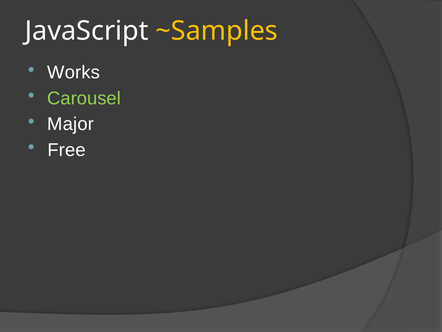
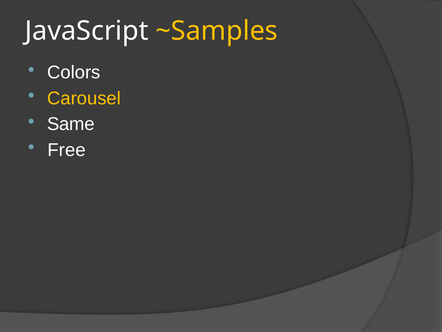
Works: Works -> Colors (74, 72)
Carousel colour: light green -> yellow (84, 98)
Major: Major -> Same (71, 124)
